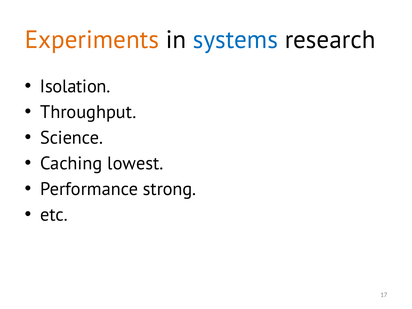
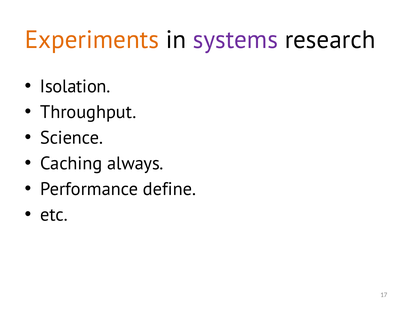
systems colour: blue -> purple (235, 40)
lowest: lowest -> always (135, 163)
strong: strong -> define (170, 189)
